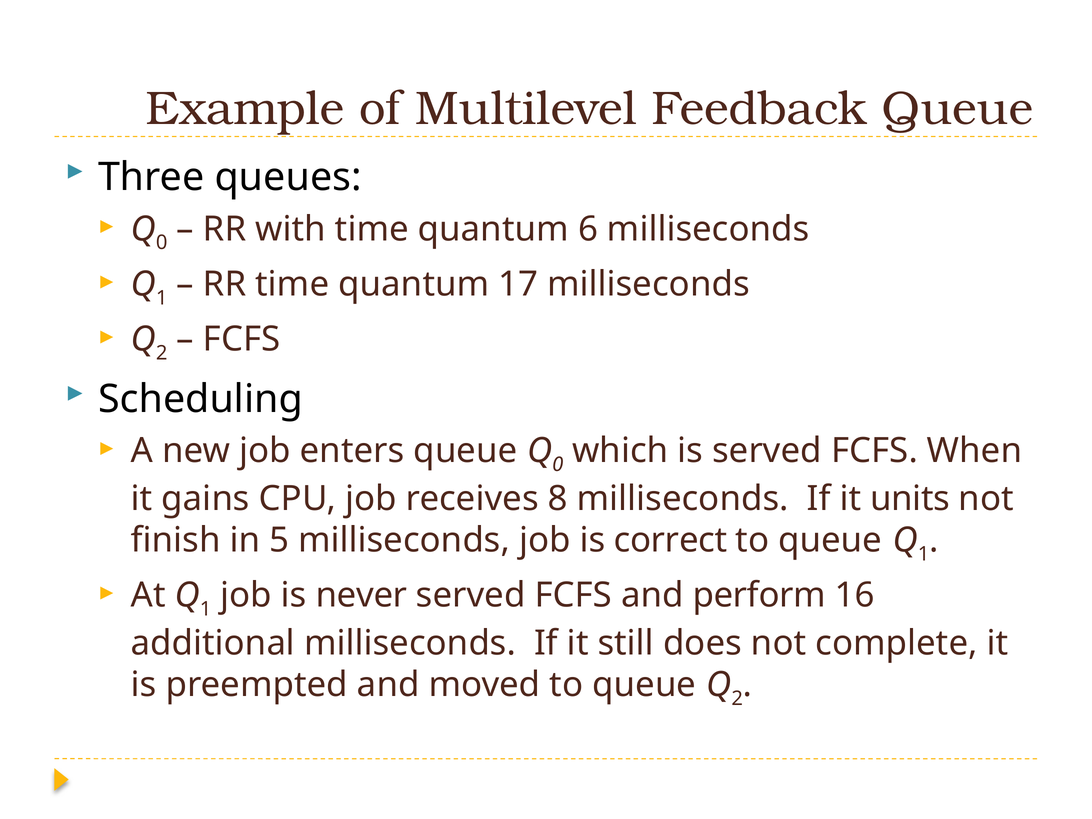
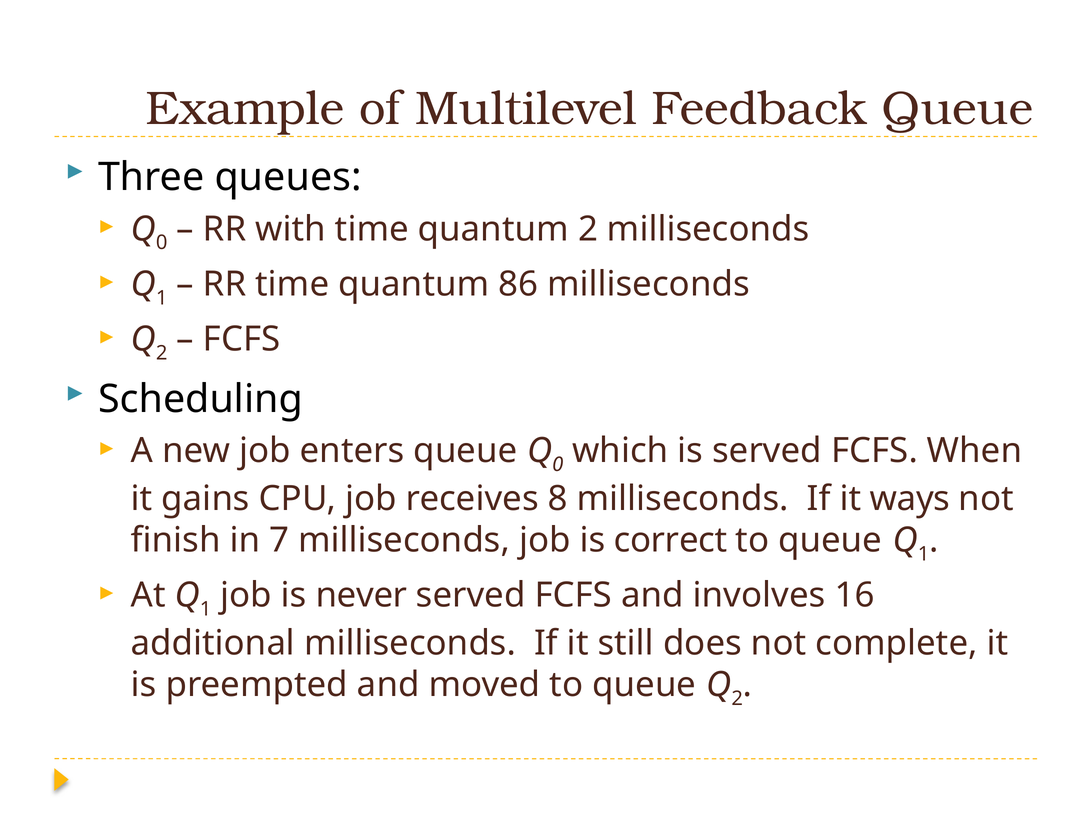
quantum 6: 6 -> 2 (588, 229)
17: 17 -> 86 (518, 284)
units: units -> ways (910, 499)
5: 5 -> 7 (279, 540)
perform: perform -> involves (759, 595)
